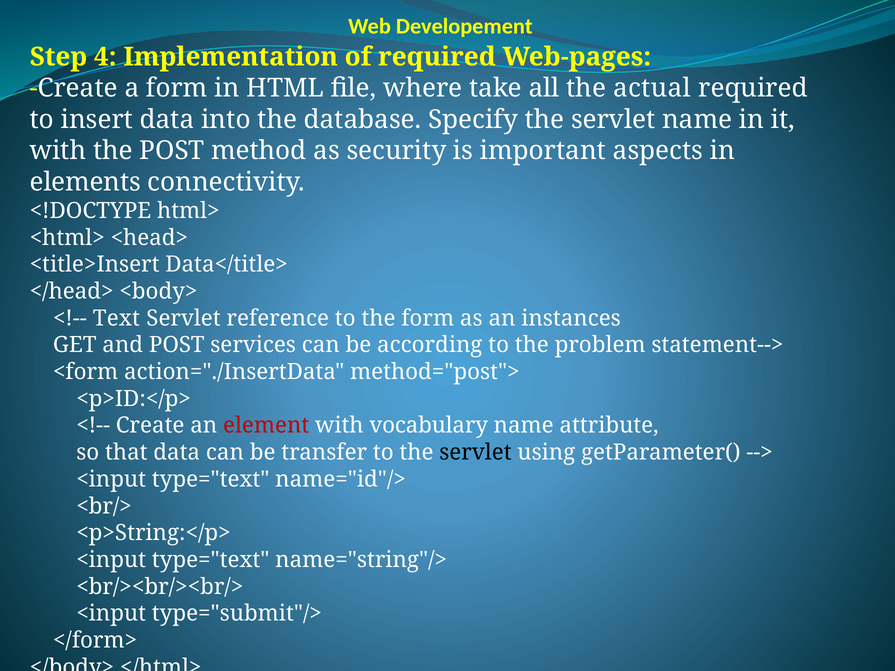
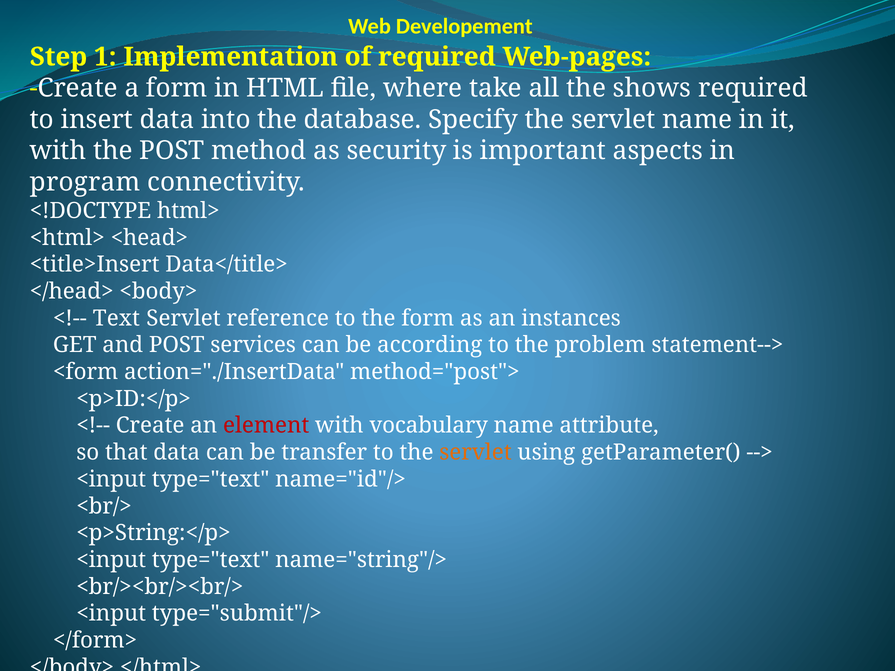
4: 4 -> 1 (105, 57)
actual: actual -> shows (652, 88)
elements: elements -> program (85, 182)
servlet colour: black -> orange (475, 453)
